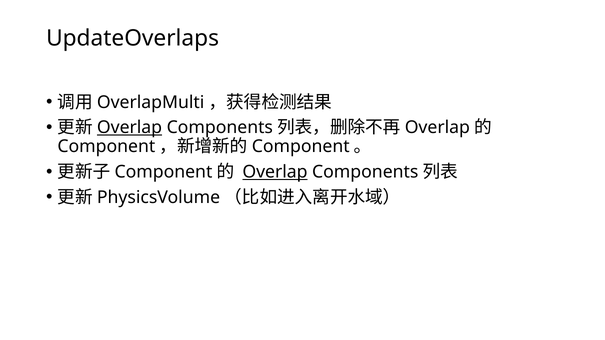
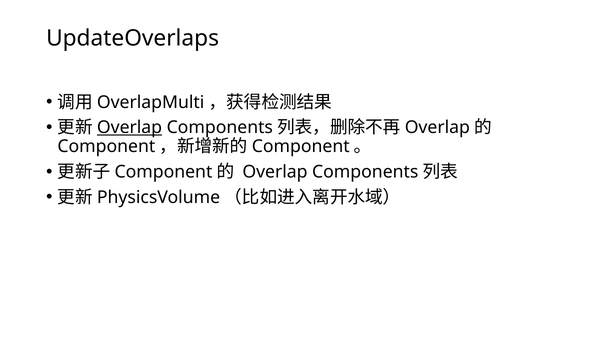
Overlap underline: present -> none (275, 172)
